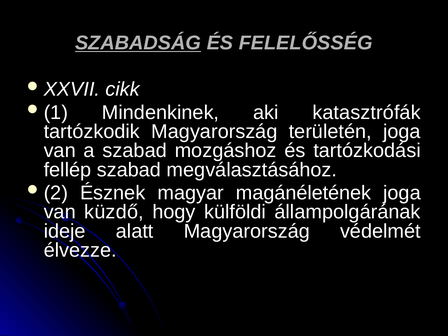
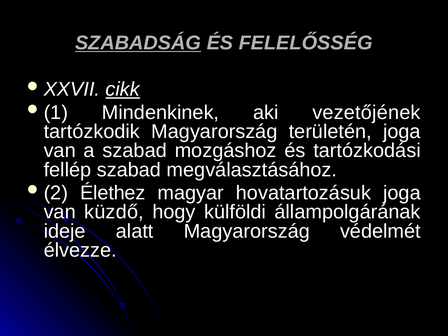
cikk underline: none -> present (123, 89)
katasztrófák: katasztrófák -> vezetőjének (367, 112)
Észnek: Észnek -> Élethez (113, 193)
magánéletének: magánéletének -> hovatartozásuk (303, 193)
